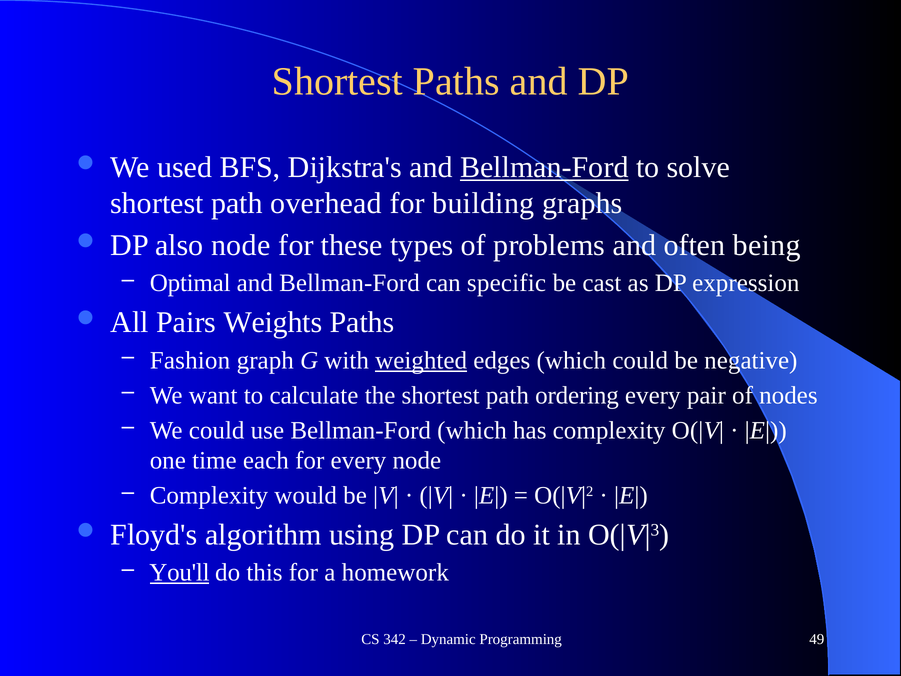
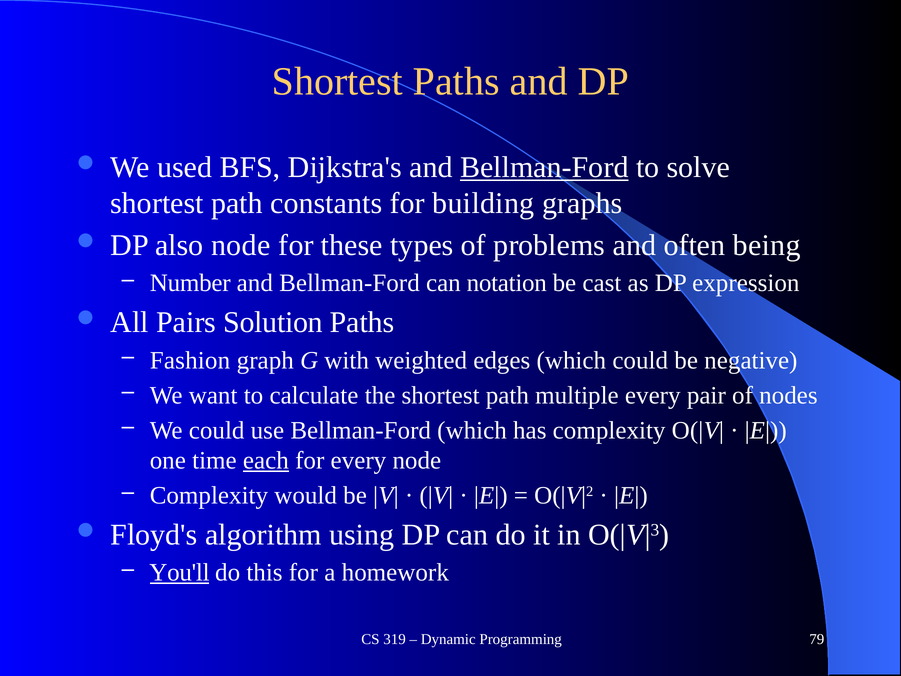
overhead: overhead -> constants (326, 203)
Optimal: Optimal -> Number (190, 283)
specific: specific -> notation (507, 283)
Weights: Weights -> Solution (273, 322)
weighted underline: present -> none (421, 360)
ordering: ordering -> multiple (577, 395)
each underline: none -> present (266, 460)
342: 342 -> 319 (395, 639)
49: 49 -> 79 (817, 639)
